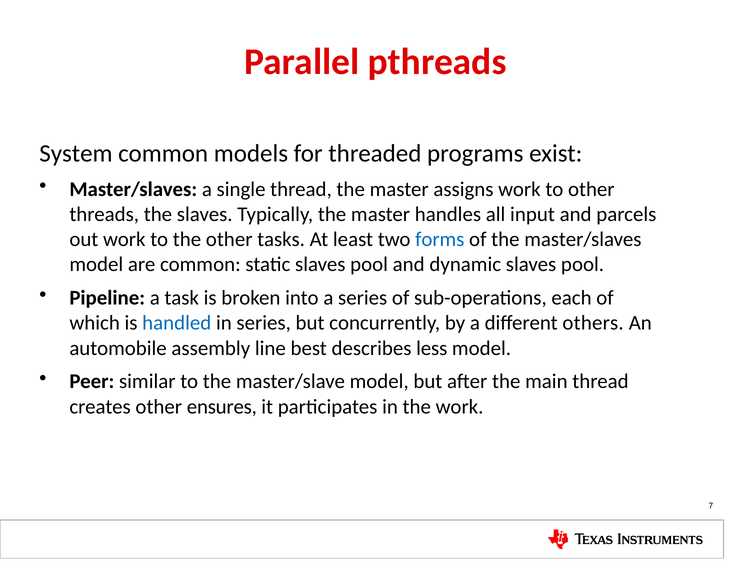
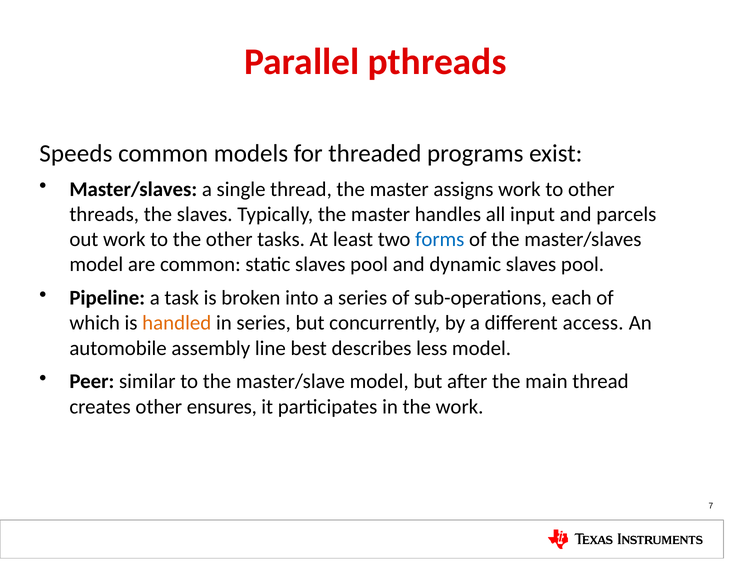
System: System -> Speeds (76, 153)
handled colour: blue -> orange (177, 323)
others: others -> access (593, 323)
